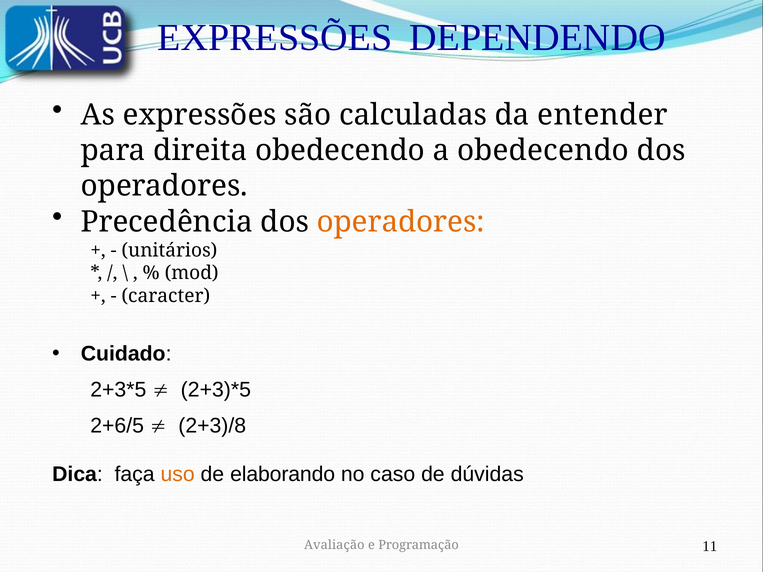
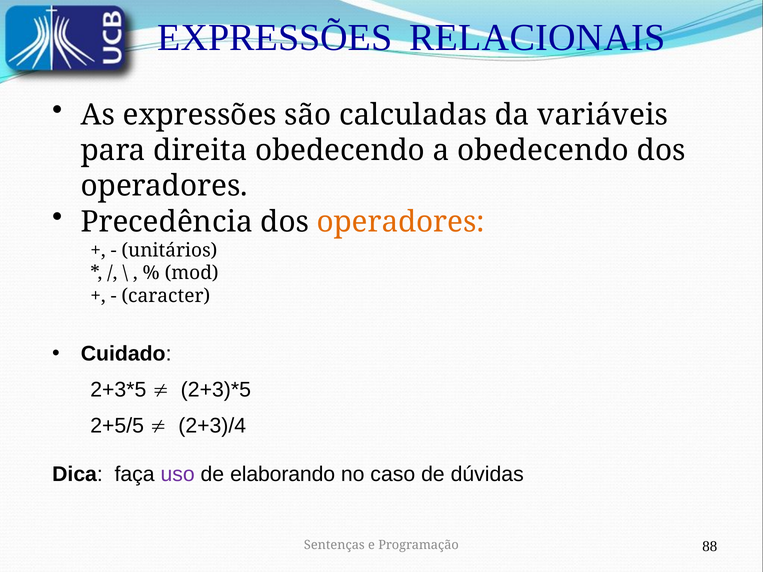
DEPENDENDO: DEPENDENDO -> RELACIONAIS (537, 38)
entender: entender -> variáveis (603, 115)
2+6/5: 2+6/5 -> 2+5/5 (117, 426)
2+3)/8: 2+3)/8 -> 2+3)/4 (212, 426)
uso colour: orange -> purple (178, 474)
Avaliação: Avaliação -> Sentenças (334, 545)
11: 11 -> 88 (710, 547)
